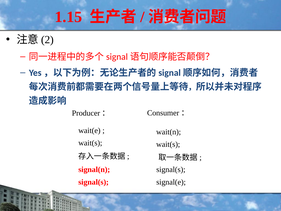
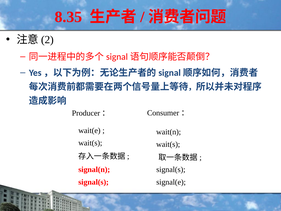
1.15: 1.15 -> 8.35 (68, 17)
